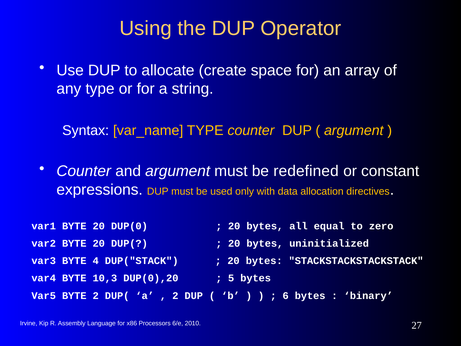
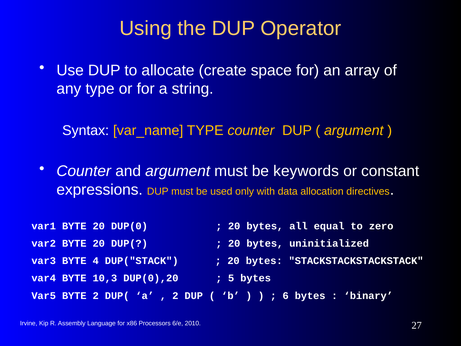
redefined: redefined -> keywords (306, 171)
